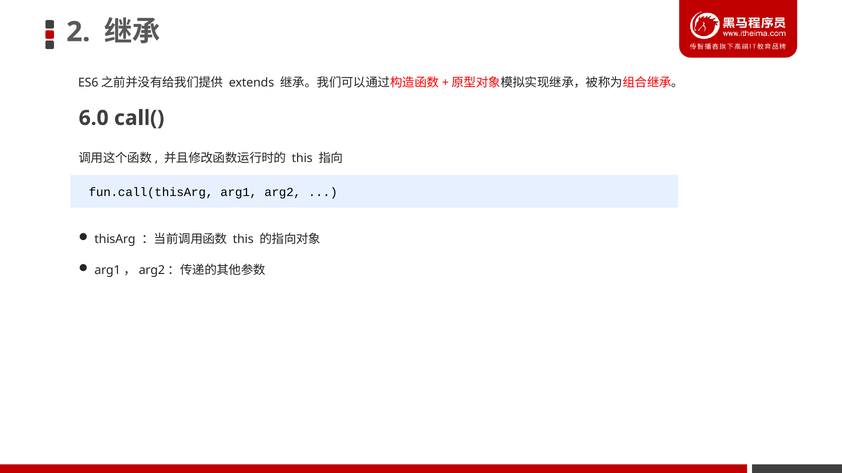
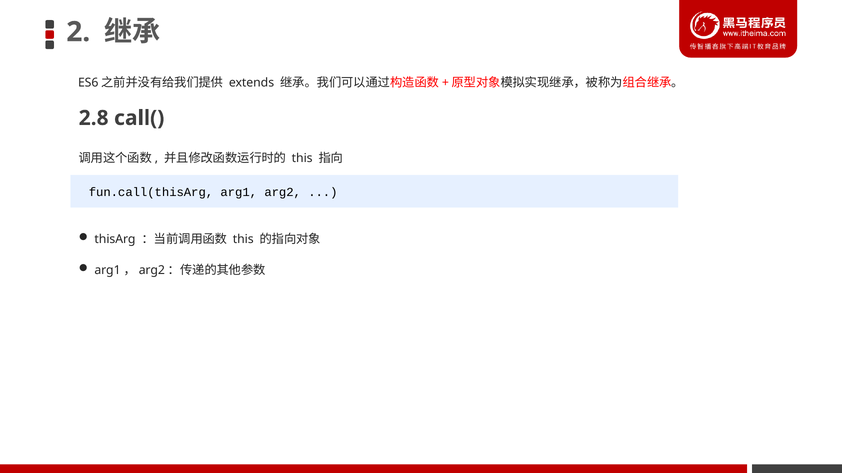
6.0: 6.0 -> 2.8 (94, 118)
